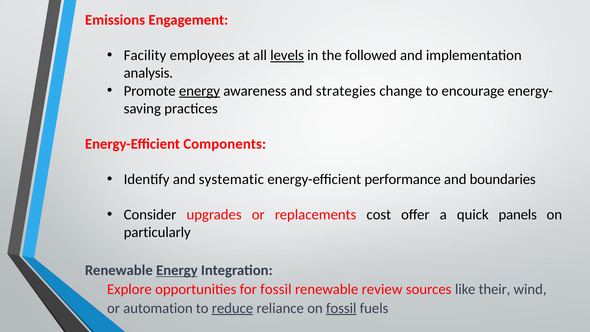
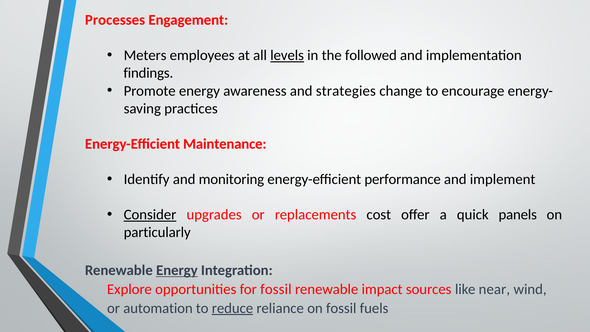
Emissions: Emissions -> Processes (115, 20)
Facility: Facility -> Meters (145, 55)
analysis: analysis -> findings (148, 73)
energy underline: present -> none (199, 91)
Components: Components -> Maintenance (225, 144)
systematic: systematic -> monitoring (231, 179)
boundaries: boundaries -> implement (503, 179)
Consider underline: none -> present (150, 215)
review: review -> impact (382, 289)
their: their -> near (494, 289)
fossil underline: present -> none (341, 308)
